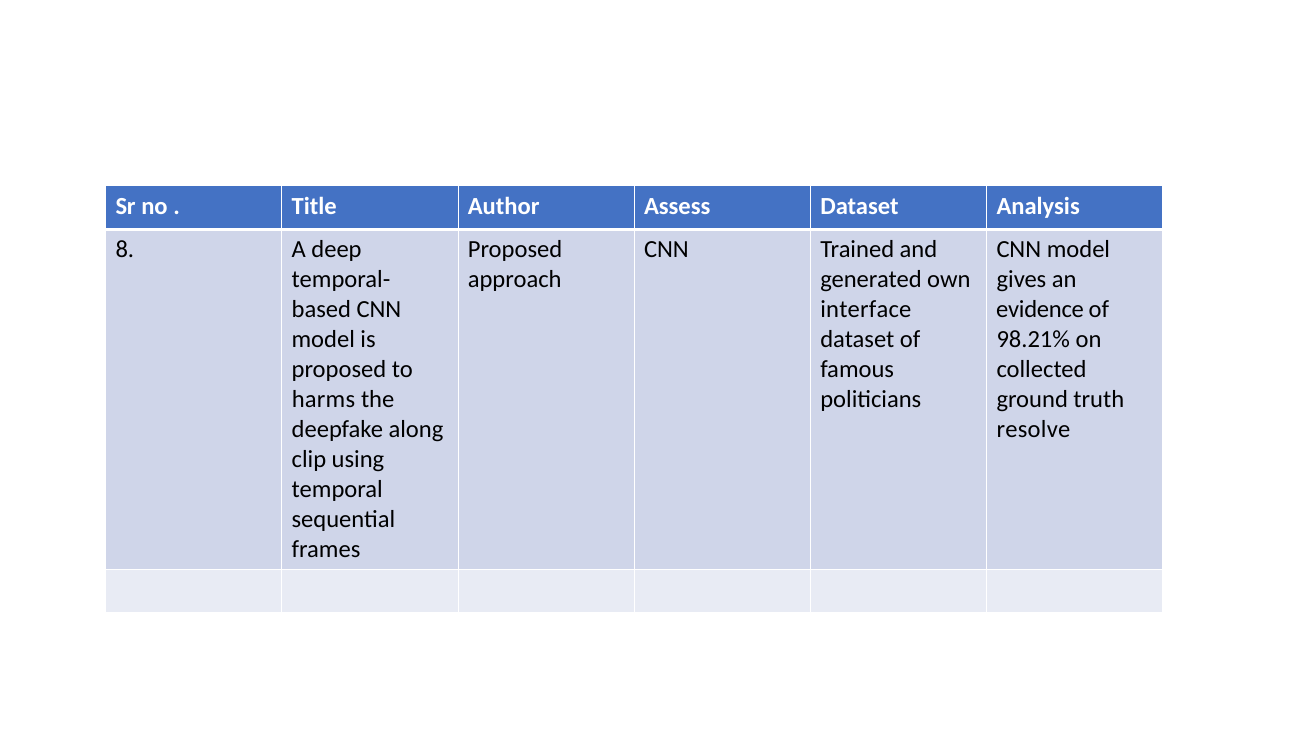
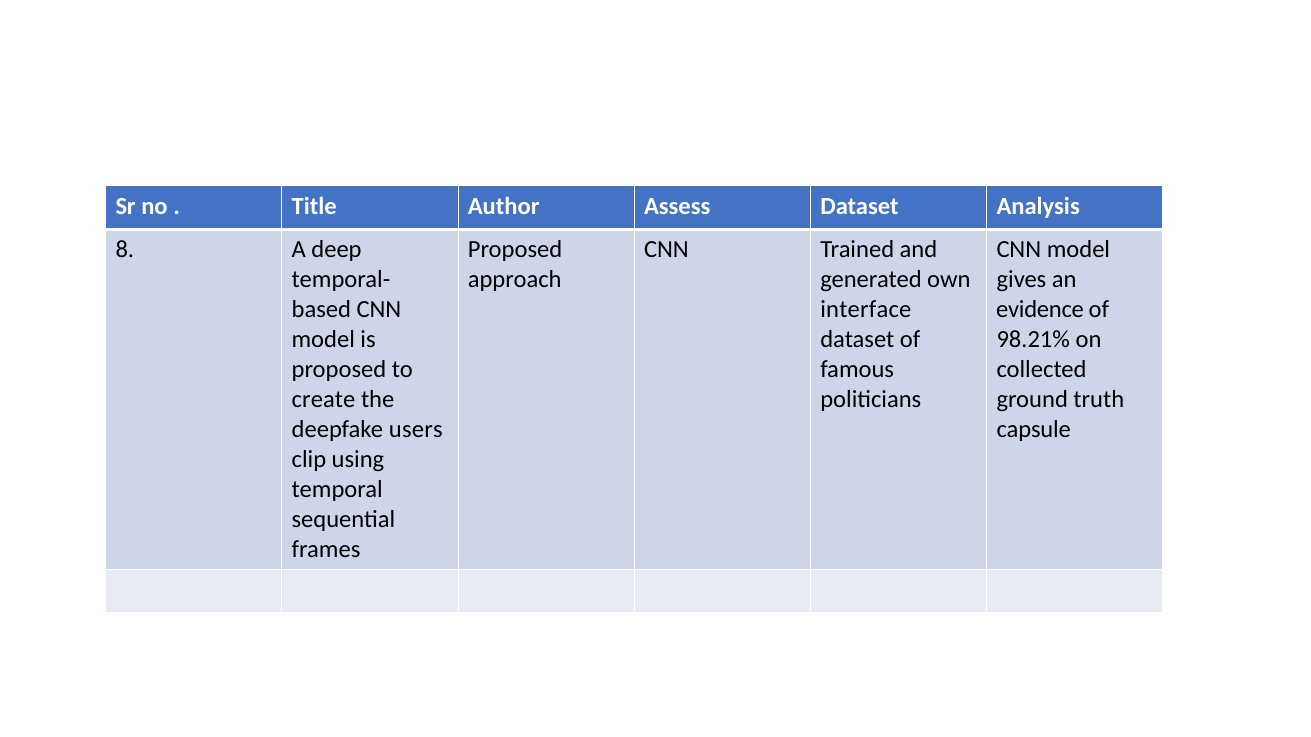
harms: harms -> create (324, 400)
along: along -> users (416, 430)
resolve: resolve -> capsule (1034, 430)
